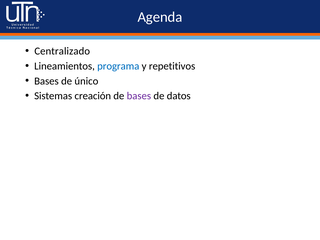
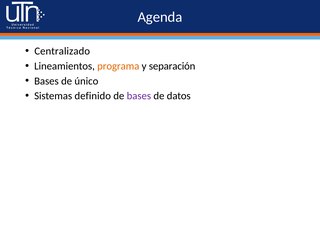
programa colour: blue -> orange (118, 66)
repetitivos: repetitivos -> separación (172, 66)
creación: creación -> definido (93, 96)
